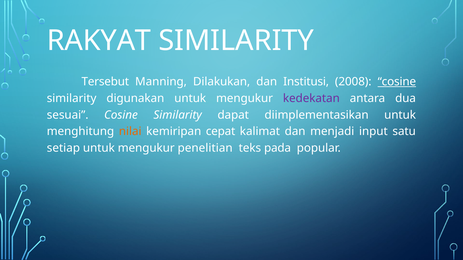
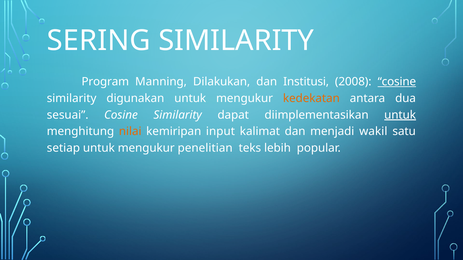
RAKYAT: RAKYAT -> SERING (99, 41)
Tersebut: Tersebut -> Program (105, 82)
kedekatan colour: purple -> orange (311, 98)
untuk underline: none -> present (400, 115)
cepat: cepat -> input (220, 132)
input: input -> wakil (373, 132)
pada: pada -> lebih (277, 148)
